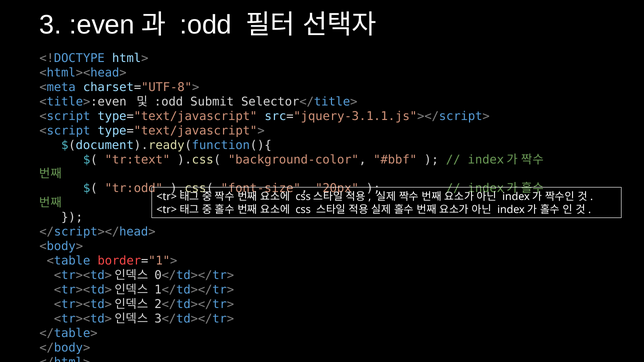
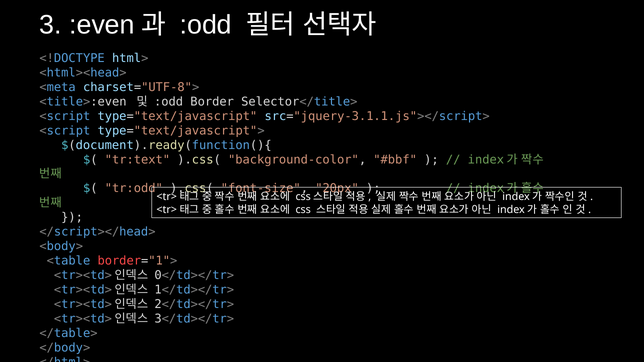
Submit: Submit -> Border (212, 102)
